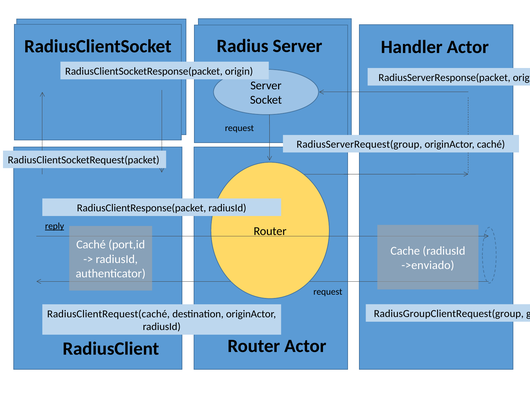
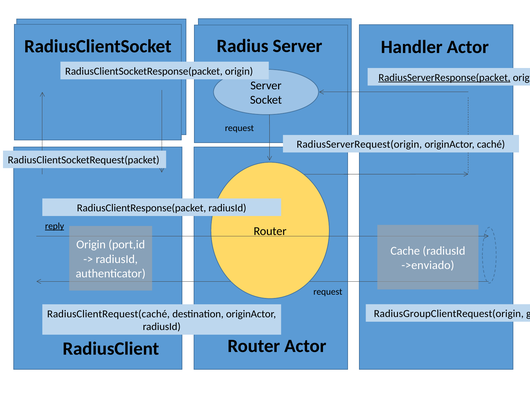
RadiusServerResponse(packet underline: none -> present (444, 78)
RadiusServerRequest(group: RadiusServerRequest(group -> RadiusServerRequest(origin (359, 145)
Caché: Caché -> Origin (91, 245)
RadiusGroupClientRequest(group: RadiusGroupClientRequest(group -> RadiusGroupClientRequest(origin (449, 314)
